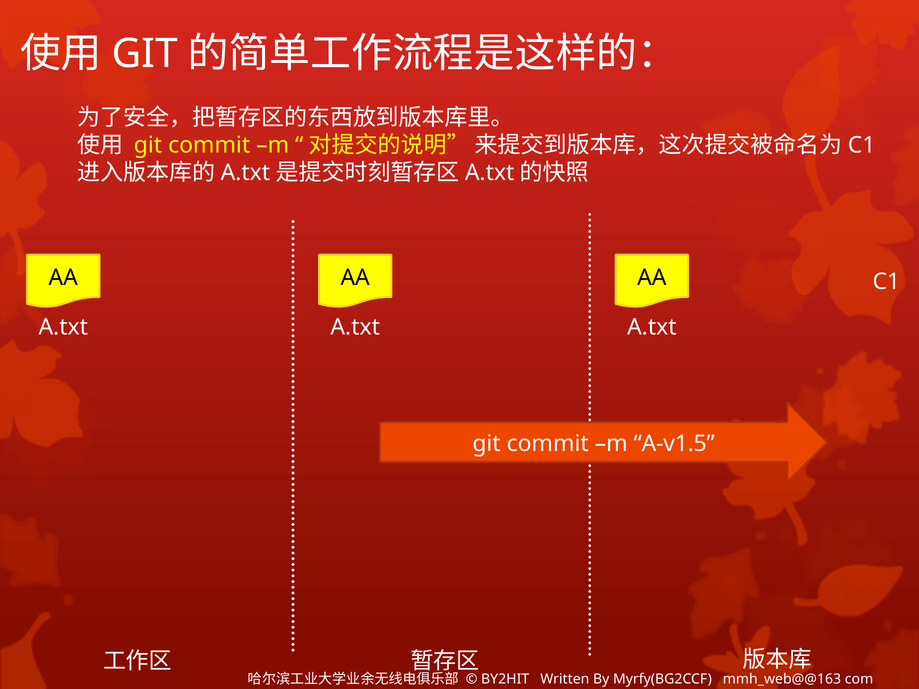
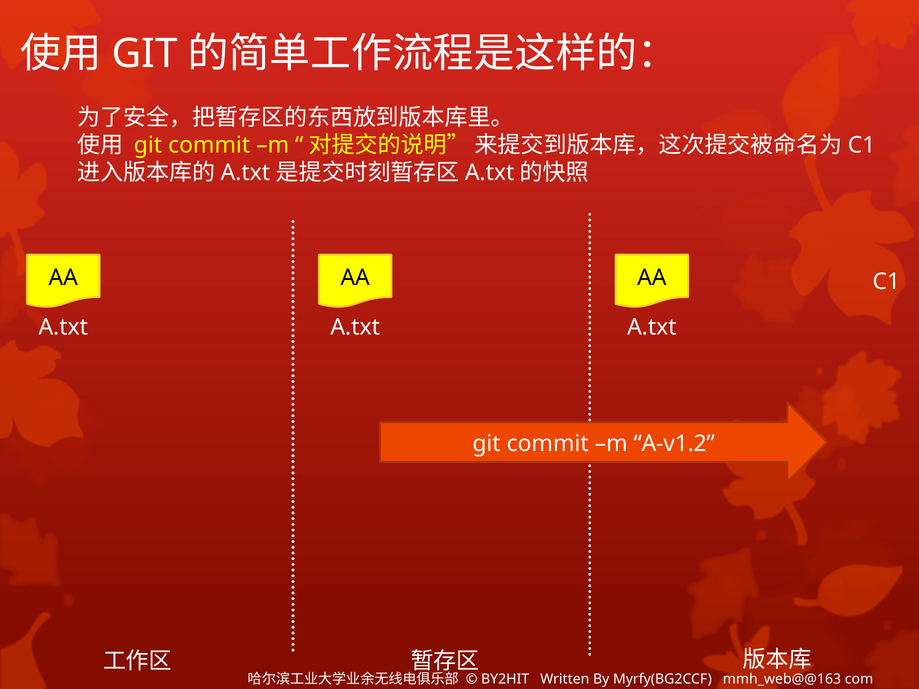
A-v1.5: A-v1.5 -> A-v1.2 (674, 444)
